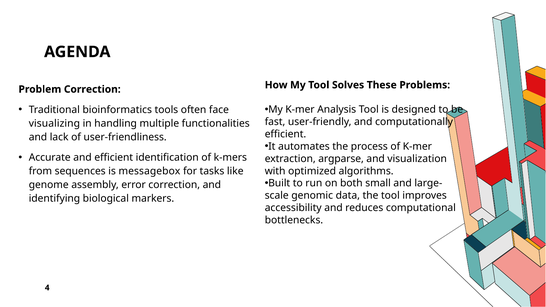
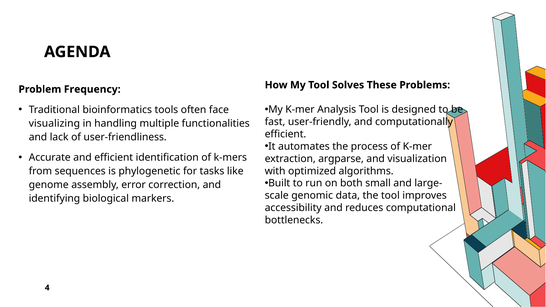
Problem Correction: Correction -> Frequency (92, 89)
messagebox: messagebox -> phylogenetic (149, 171)
